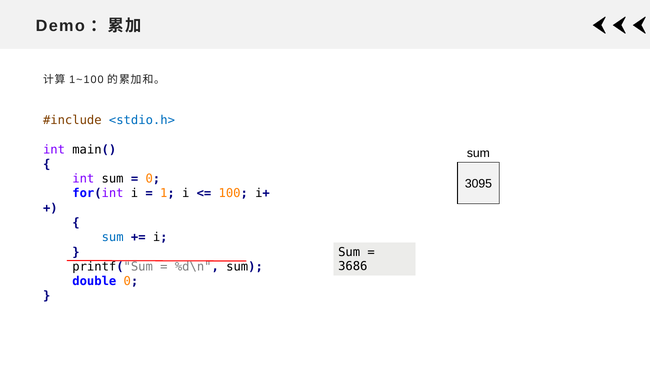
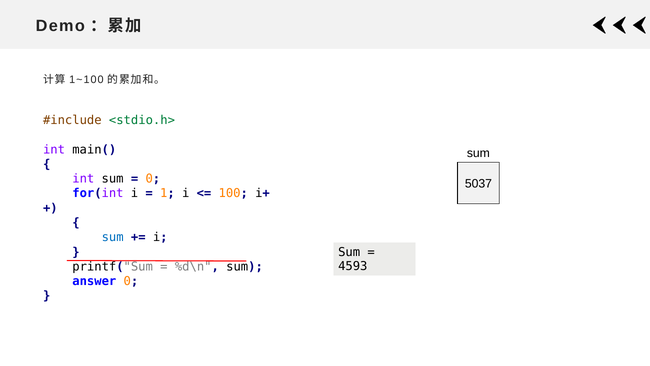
<stdio.h> colour: blue -> green (142, 120)
3095: 3095 -> 5037 (478, 184)
3686: 3686 -> 4593 (353, 266)
double: double -> answer (94, 281)
